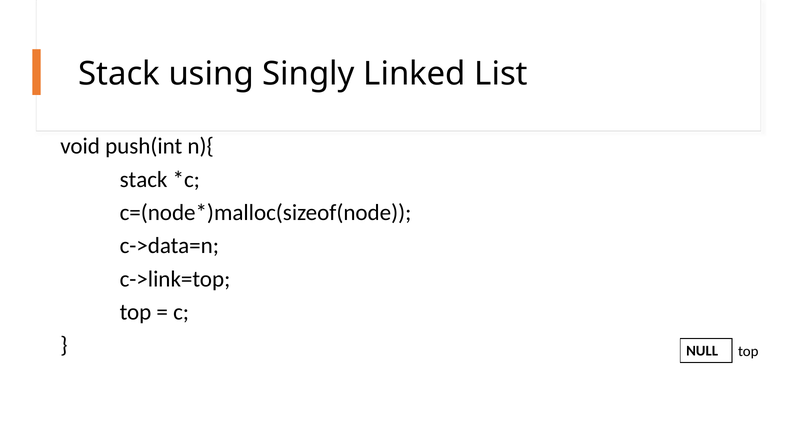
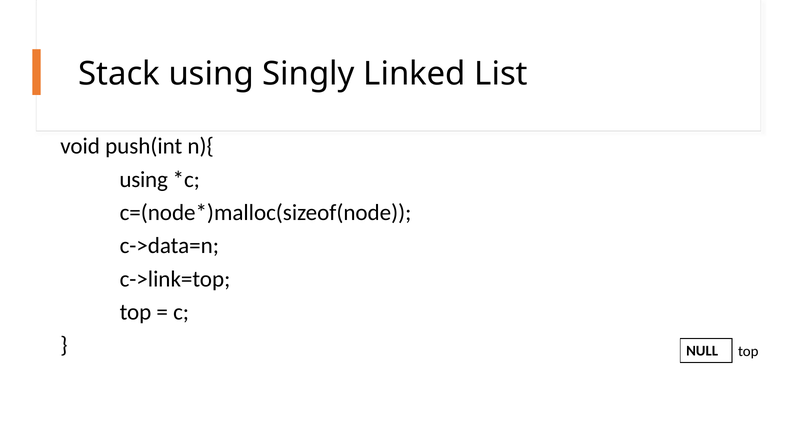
stack: stack -> using (144, 179)
